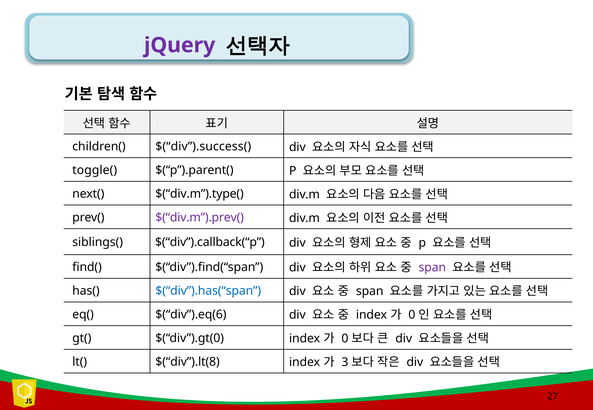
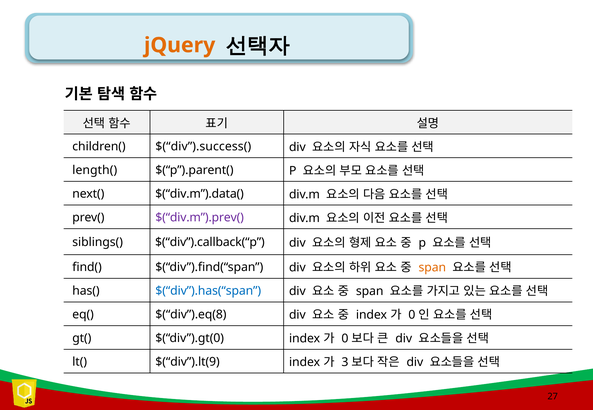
jQuery colour: purple -> orange (180, 45)
toggle(: toggle( -> length( (95, 170)
$(“div.m”).type(: $(“div.m”).type( -> $(“div.m”).data( (200, 194)
span colour: purple -> orange (432, 268)
$(“div”).eq(6: $(“div”).eq(6 -> $(“div”).eq(8 (191, 315)
$(“div”).lt(8: $(“div”).lt(8 -> $(“div”).lt(9 (188, 362)
